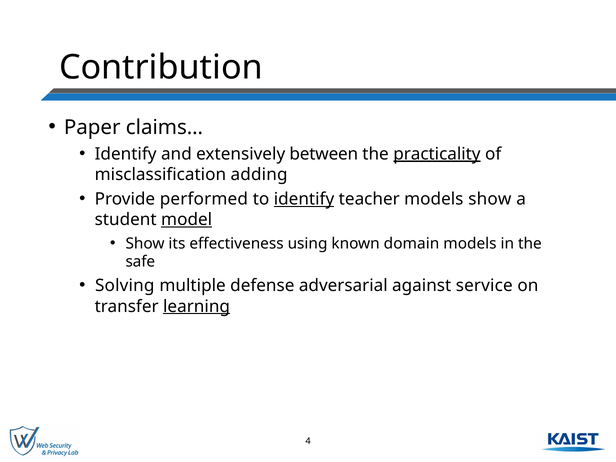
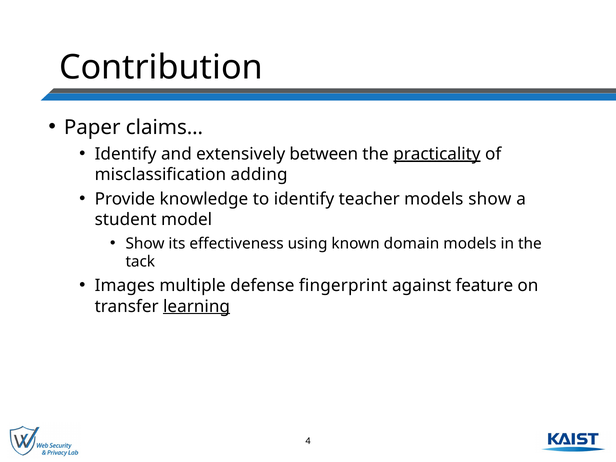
performed: performed -> knowledge (204, 199)
identify underline: present -> none (304, 199)
model underline: present -> none (187, 220)
safe: safe -> tack (140, 262)
Solving: Solving -> Images (125, 286)
adversarial: adversarial -> fingerprint (343, 286)
service: service -> feature (484, 286)
